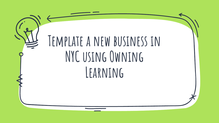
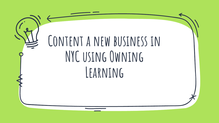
Template: Template -> Content (66, 41)
